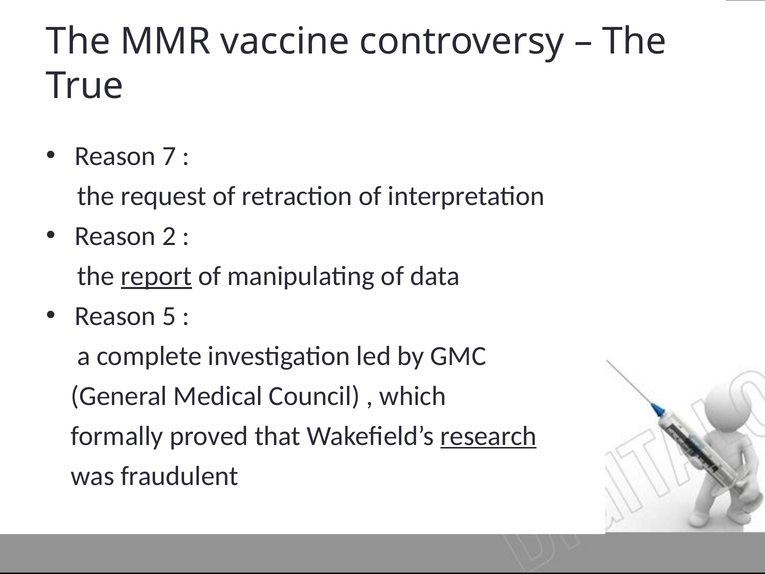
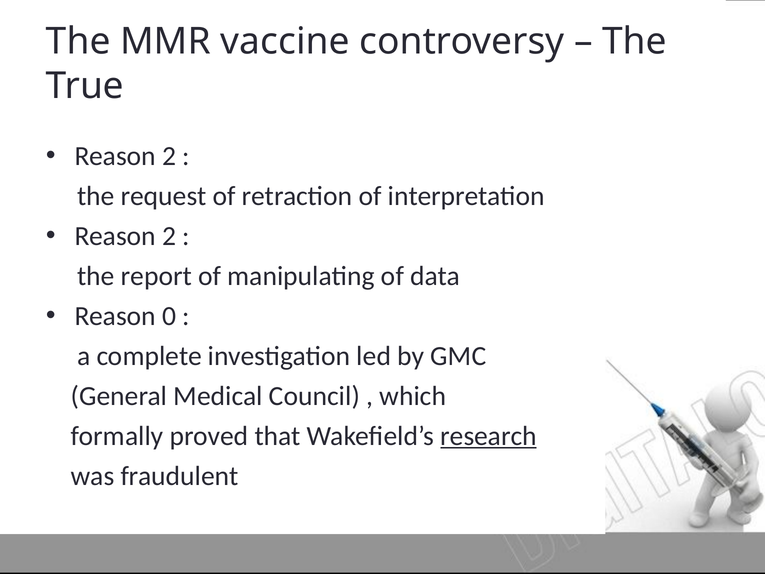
7: 7 -> 2 (169, 156)
report underline: present -> none (156, 276)
5: 5 -> 0 (169, 316)
